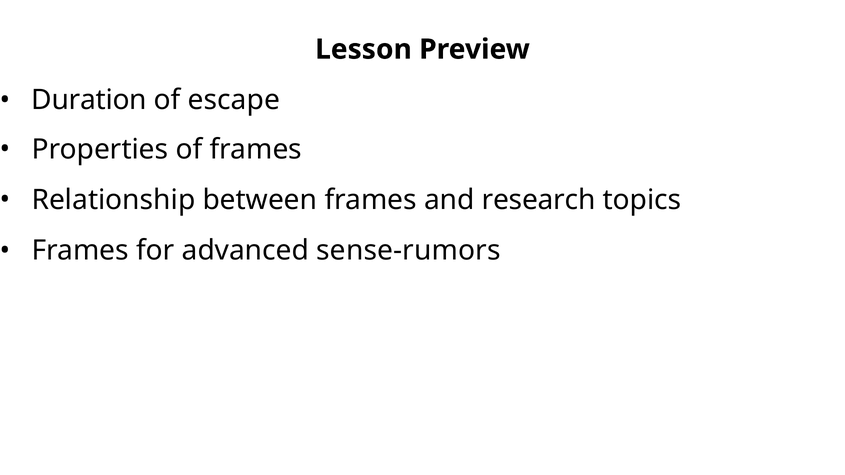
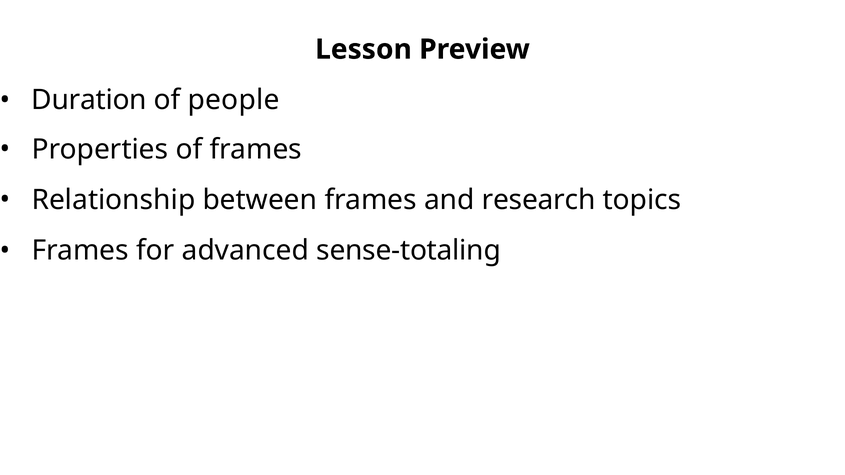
escape: escape -> people (234, 100)
sense-rumors: sense-rumors -> sense-totaling (409, 251)
